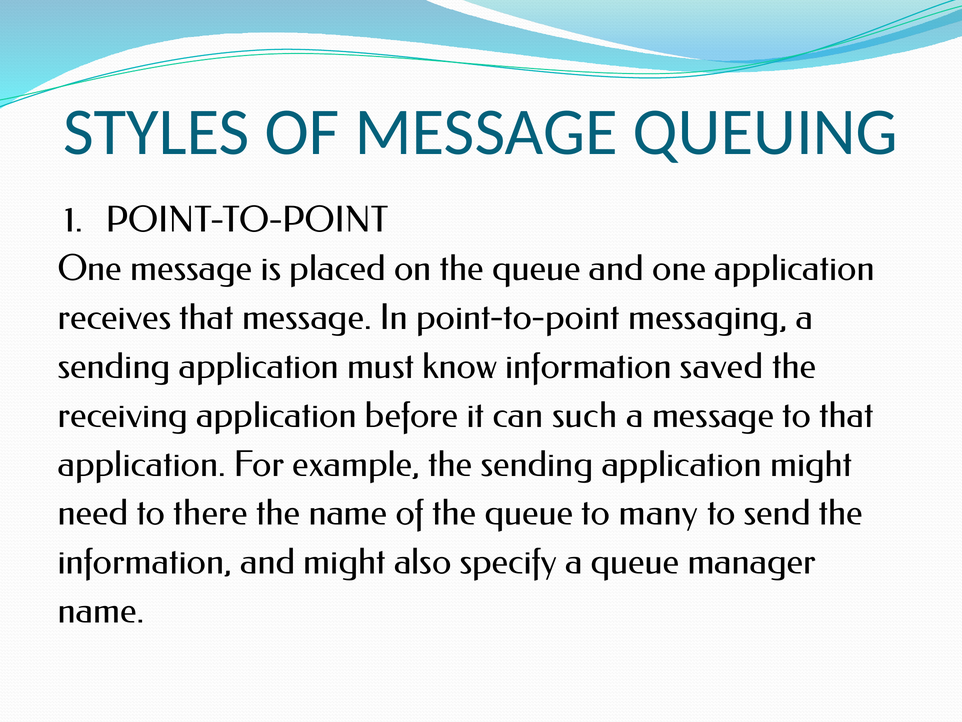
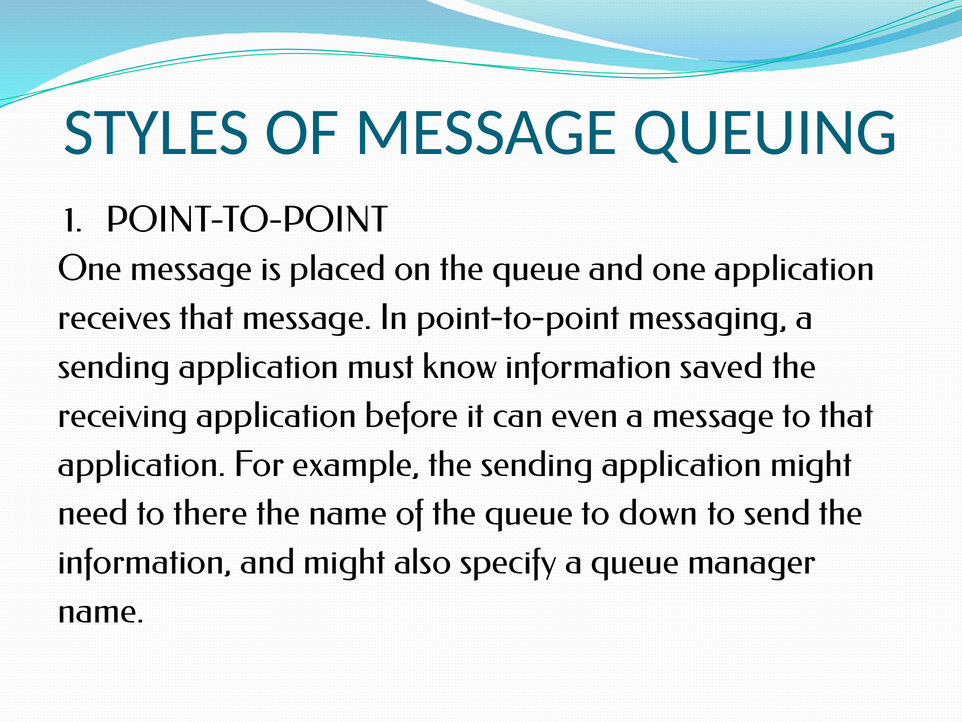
such: such -> even (585, 415)
many: many -> down (658, 513)
